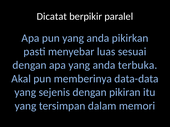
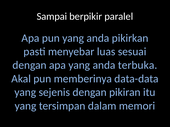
Dicatat: Dicatat -> Sampai (52, 16)
